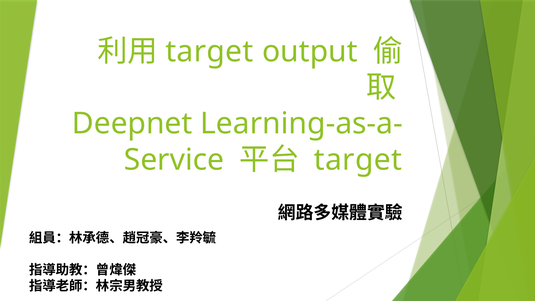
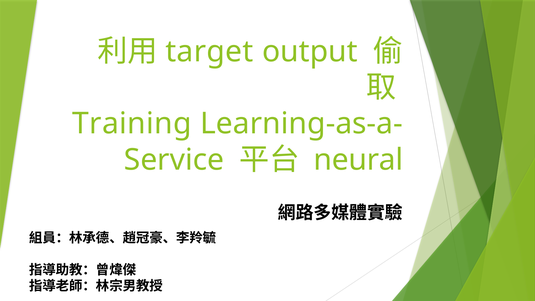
Deepnet: Deepnet -> Training (132, 124)
target: target -> neural (358, 160)
